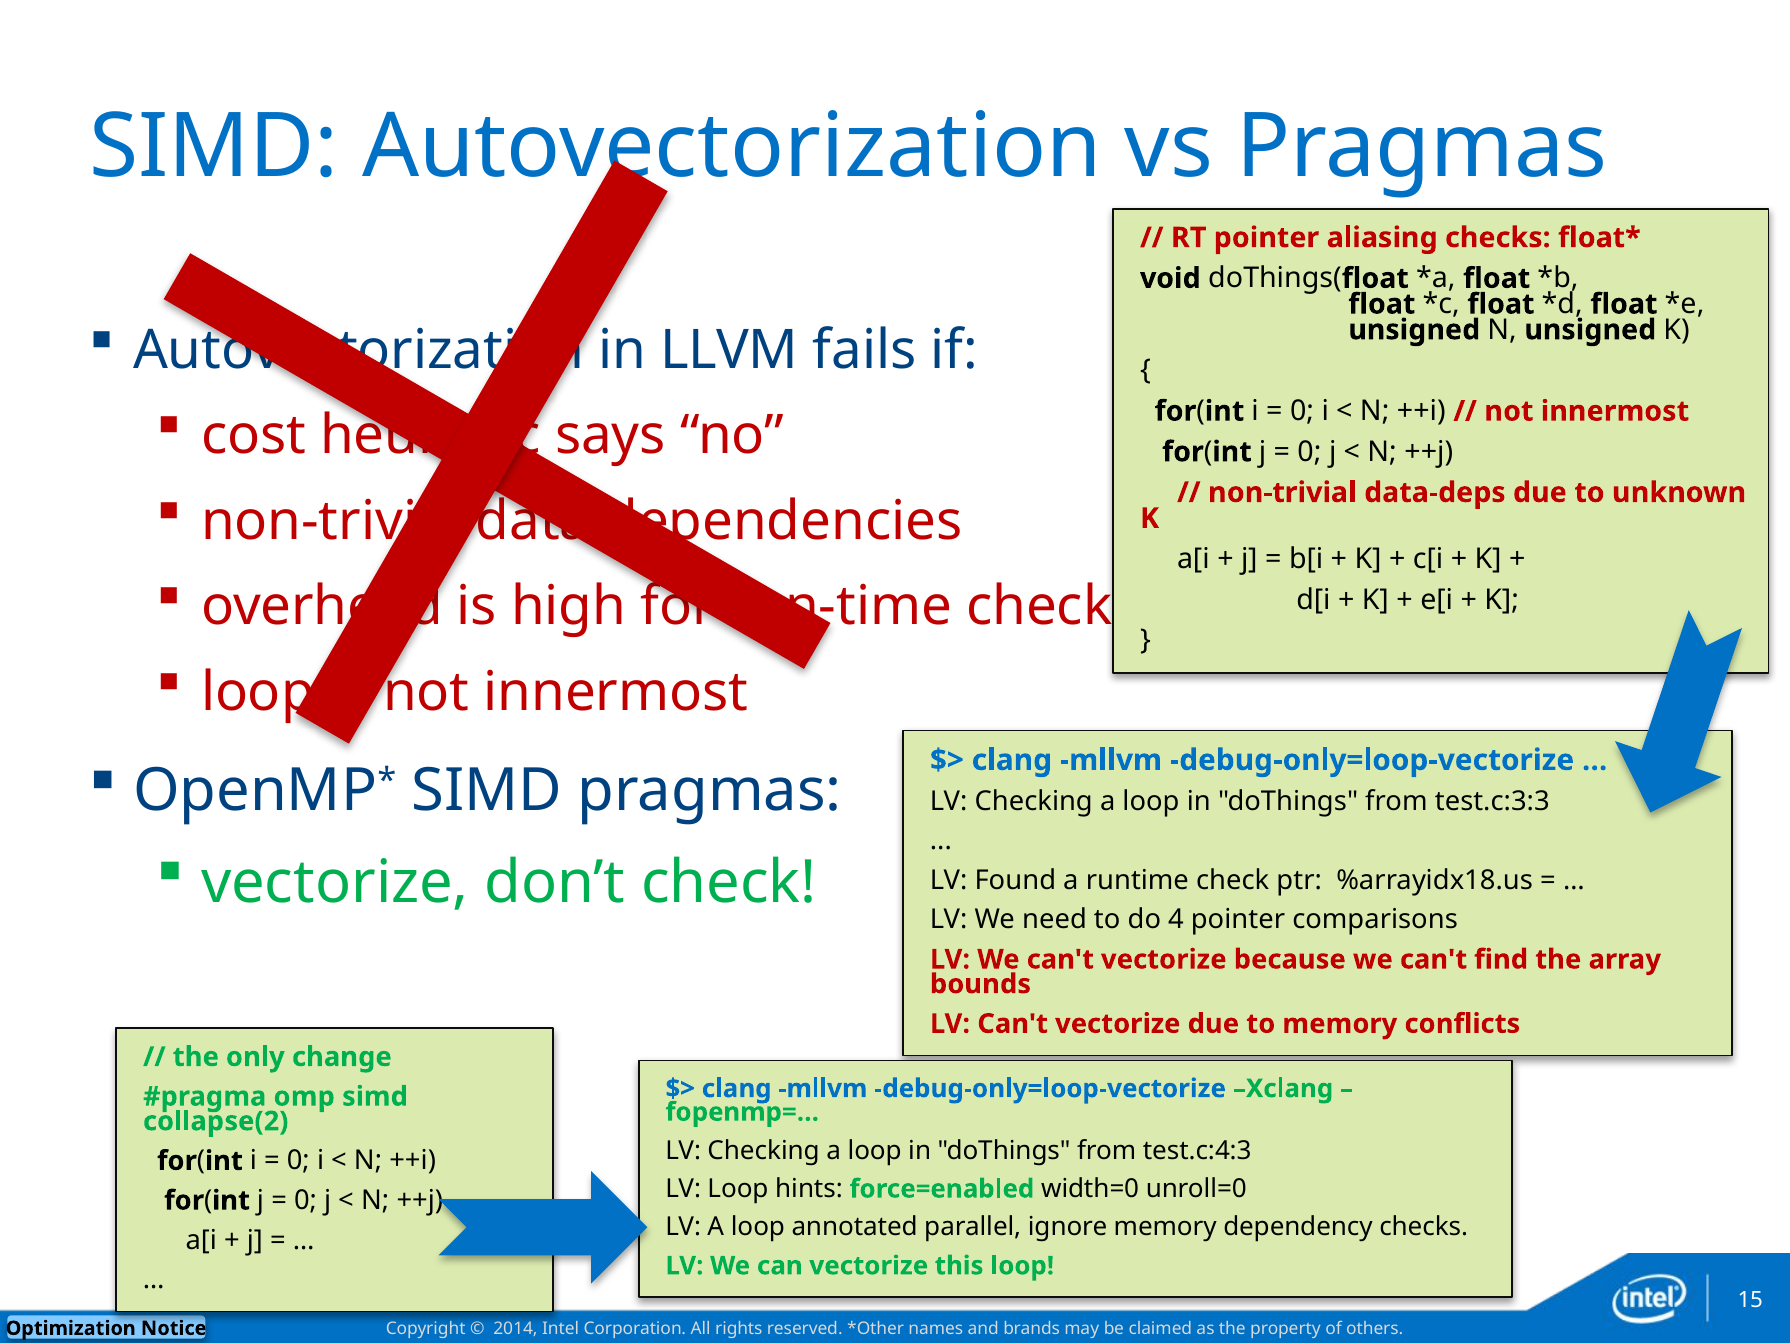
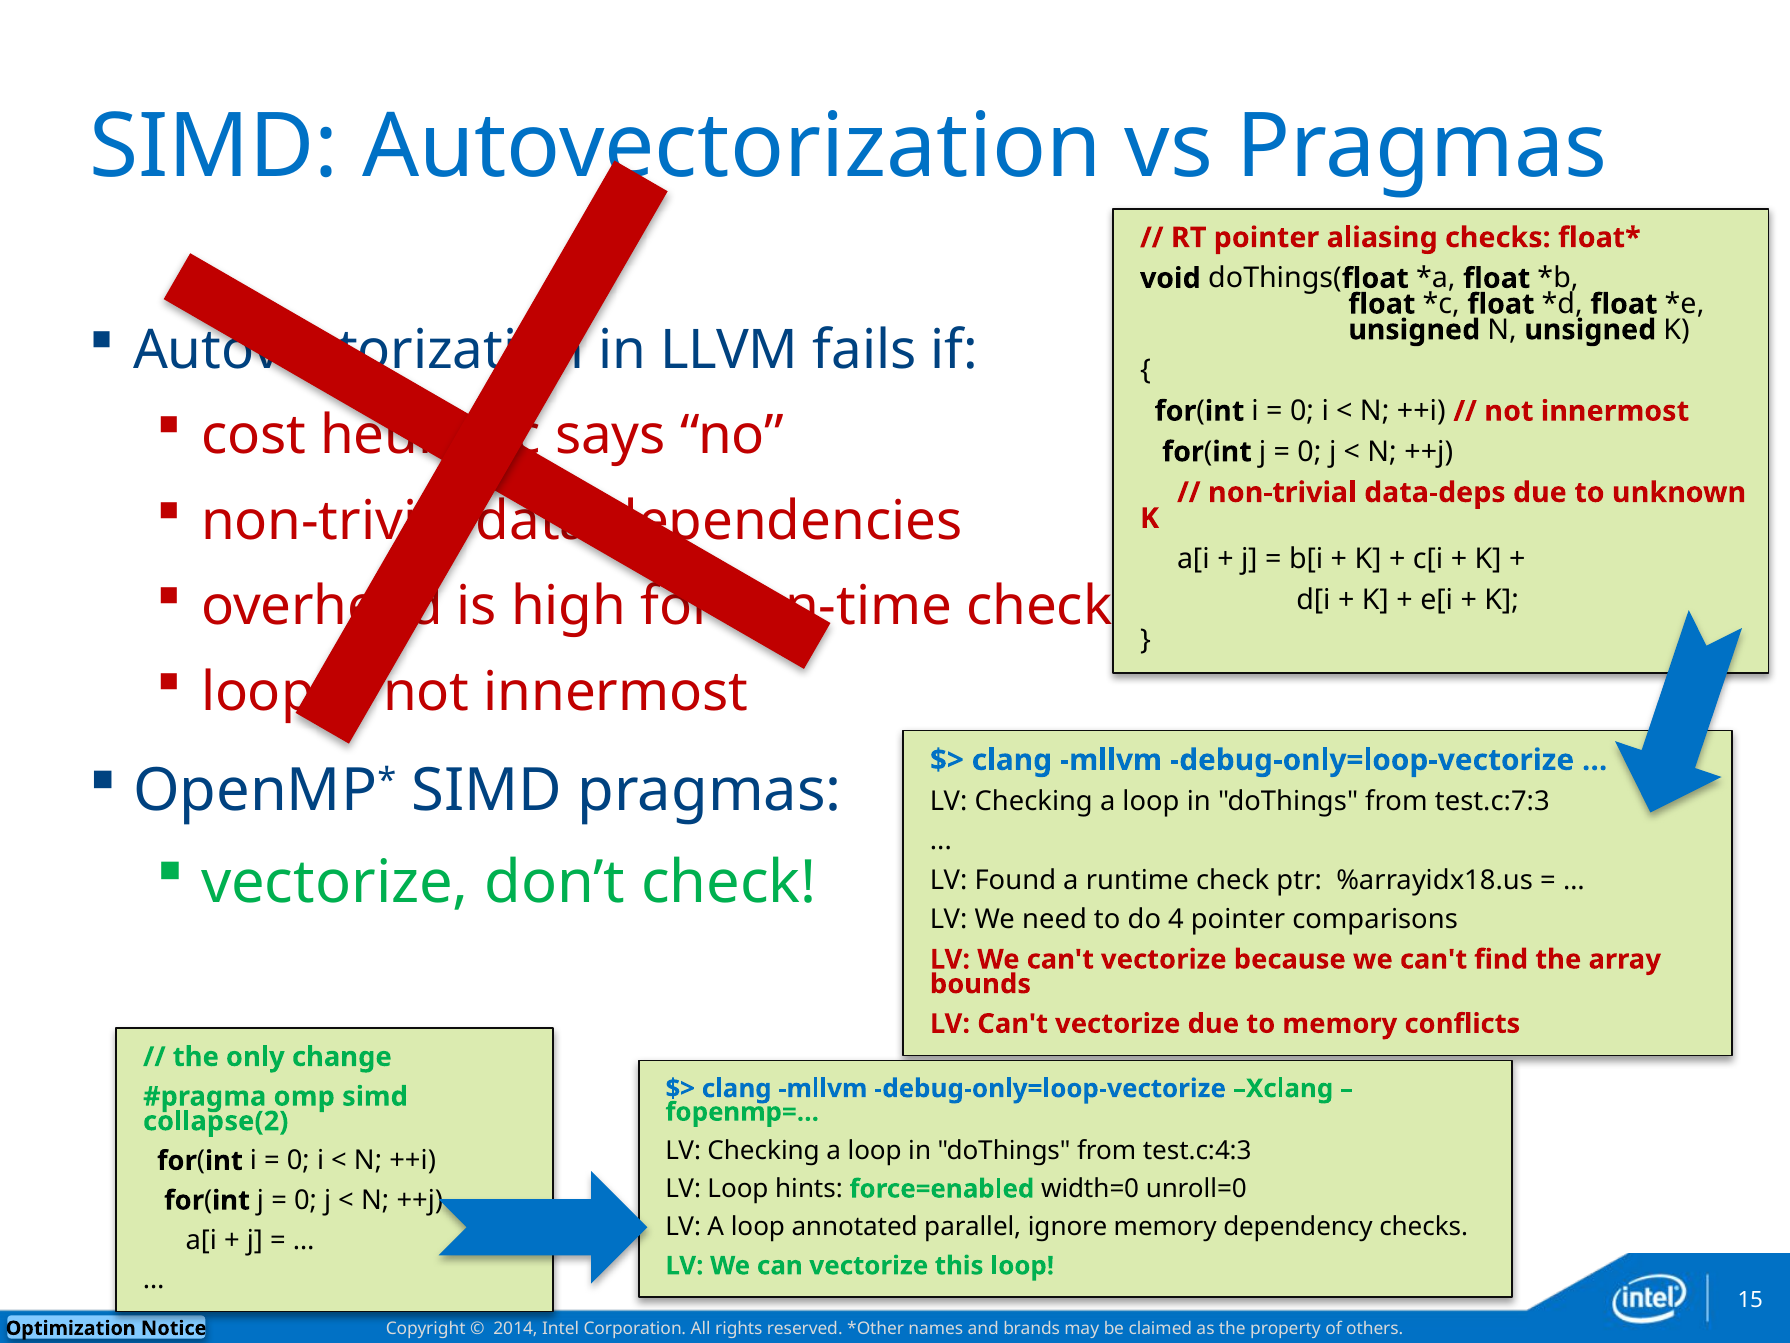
test.c:3:3: test.c:3:3 -> test.c:7:3 (1492, 801)
